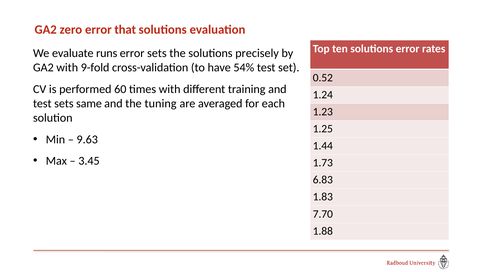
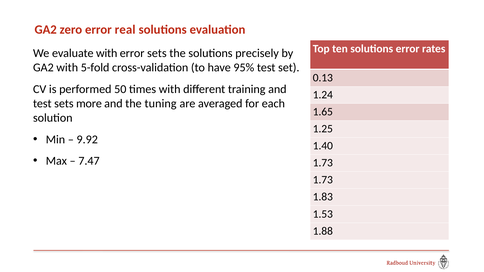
that: that -> real (125, 30)
evaluate runs: runs -> with (107, 53)
9-fold: 9-fold -> 5-fold (95, 68)
54%: 54% -> 95% (244, 68)
0.52: 0.52 -> 0.13 (323, 78)
60: 60 -> 50 (120, 89)
same: same -> more (89, 104)
1.23: 1.23 -> 1.65 (323, 112)
9.63: 9.63 -> 9.92 (87, 140)
1.44: 1.44 -> 1.40 (323, 146)
3.45: 3.45 -> 7.47 (89, 161)
6.83: 6.83 -> 1.73 (323, 180)
7.70: 7.70 -> 1.53 (323, 214)
